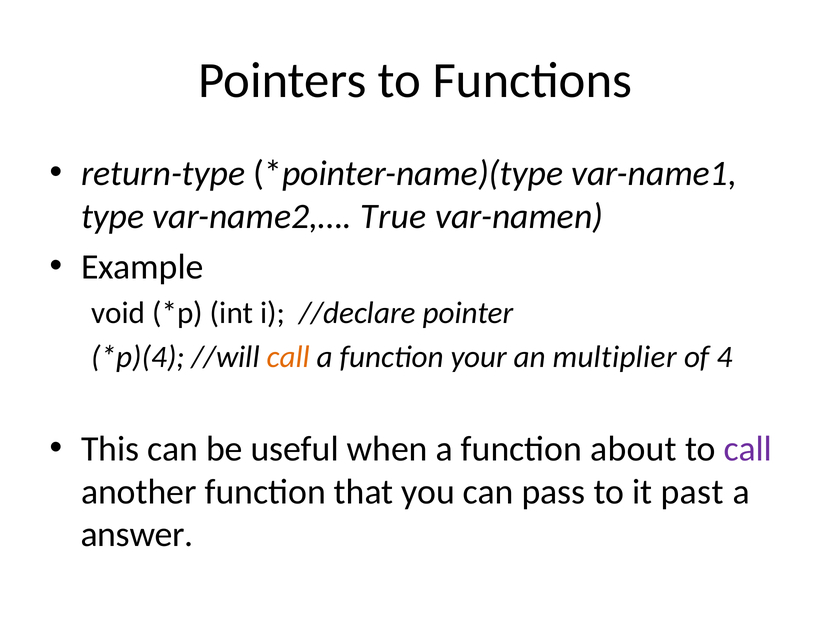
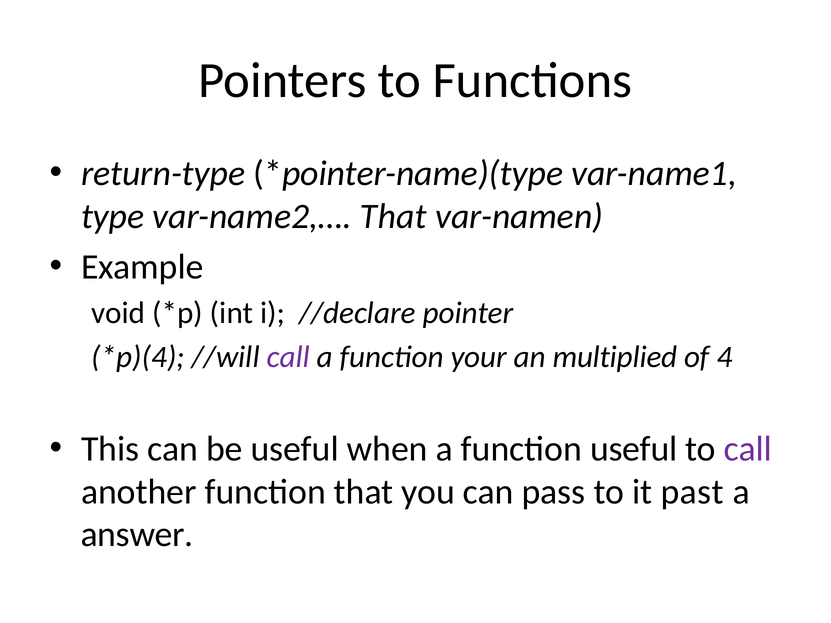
var-name2,… True: True -> That (393, 217)
call colour: orange -> purple (288, 357)
multiplier: multiplier -> multiplied (615, 357)
function about: about -> useful (634, 449)
